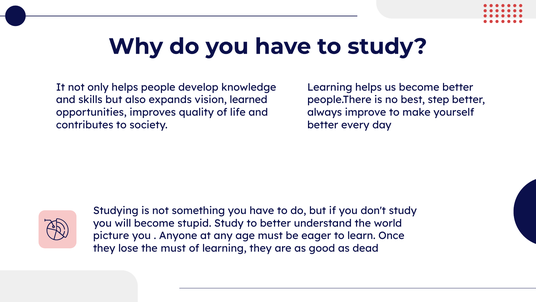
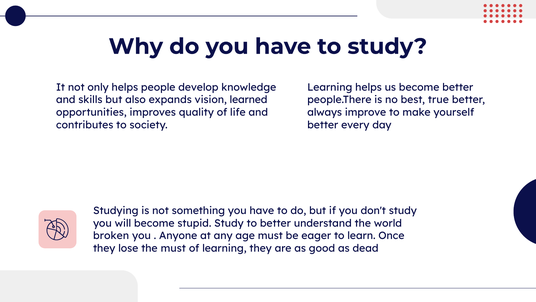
step: step -> true (438, 100)
picture: picture -> broken (111, 235)
